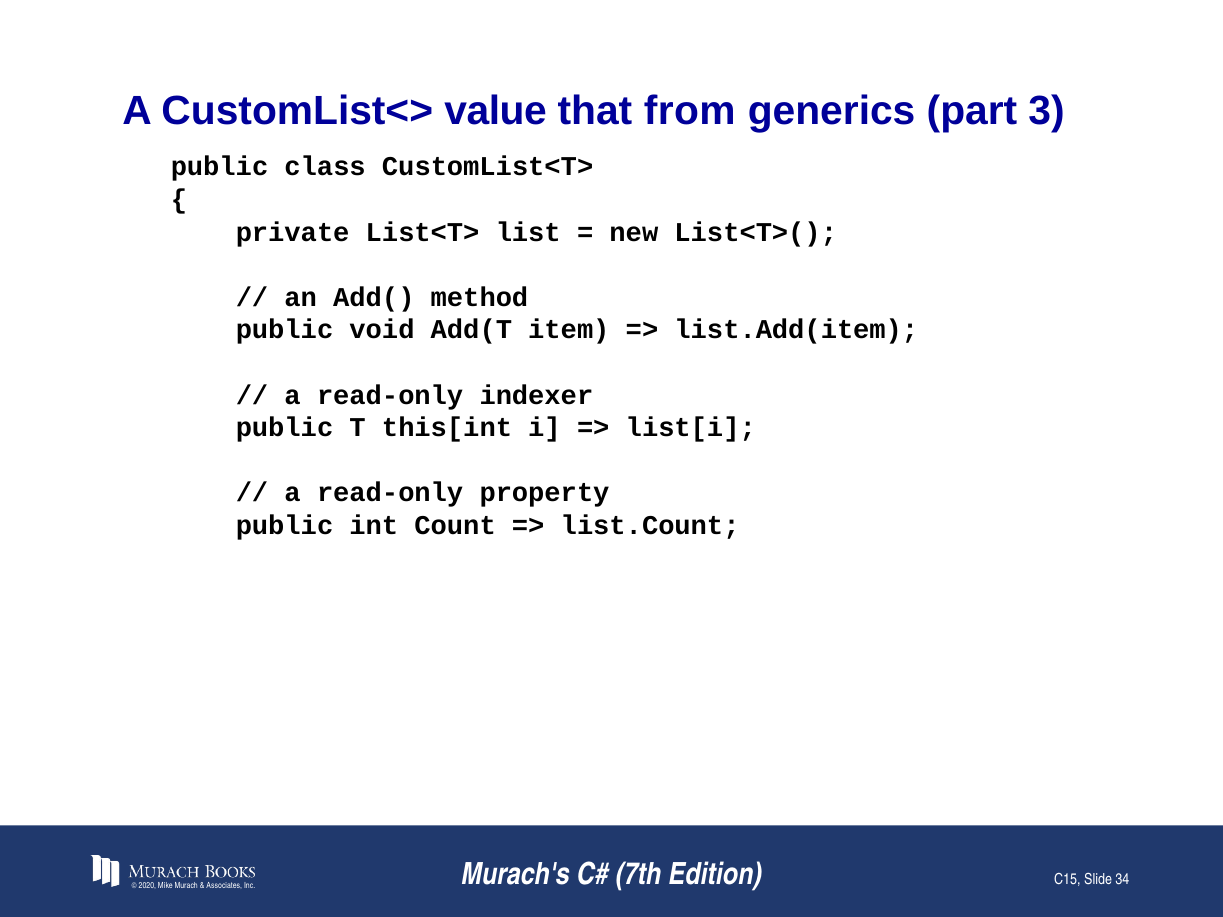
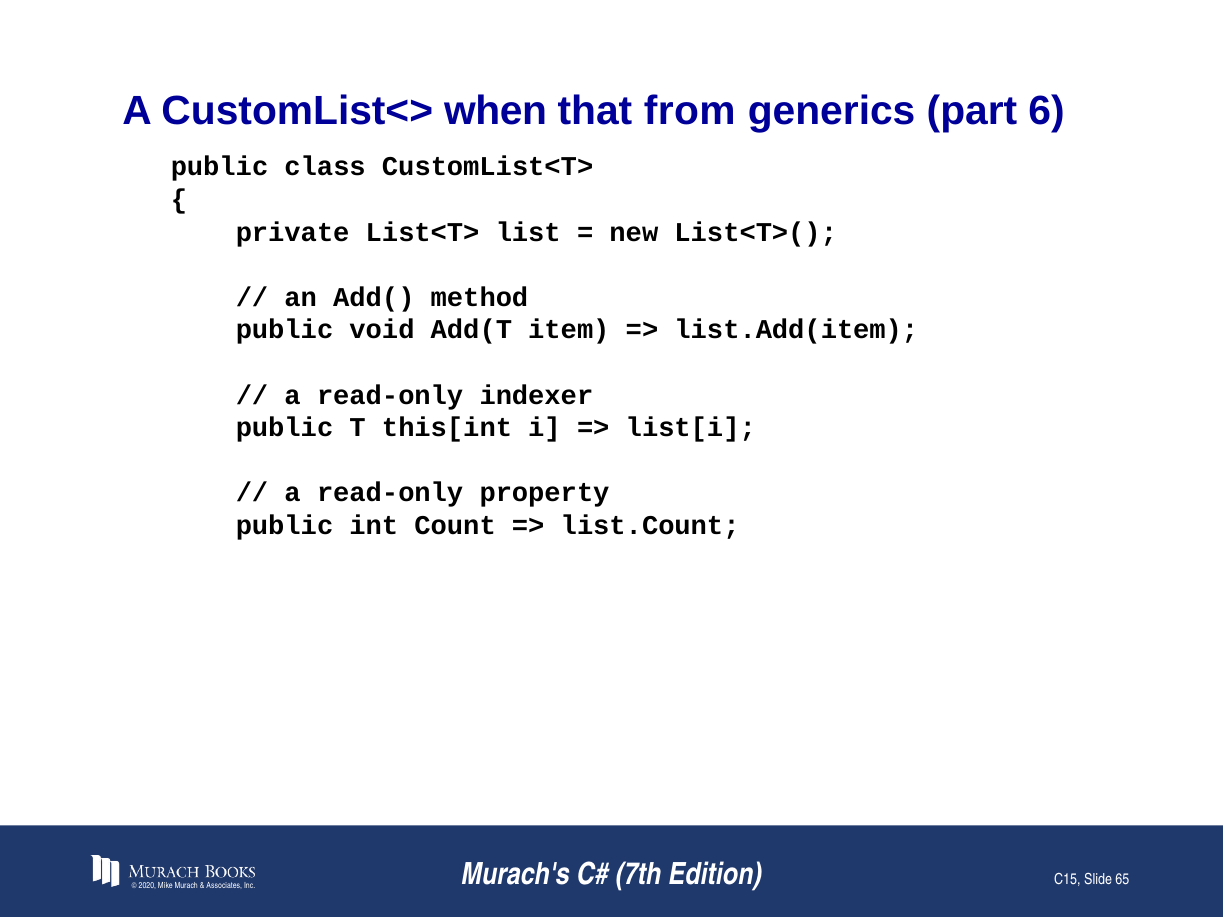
value: value -> when (496, 111)
3: 3 -> 6 (1047, 111)
34: 34 -> 65 (1122, 880)
